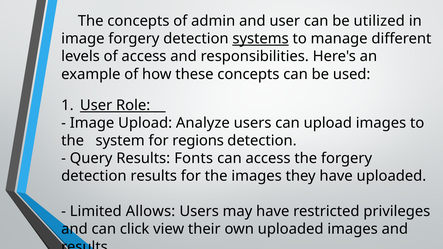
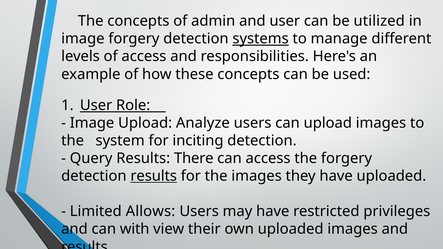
regions: regions -> inciting (198, 141)
Fonts: Fonts -> There (194, 158)
results underline: none -> present (154, 176)
click: click -> with (135, 229)
